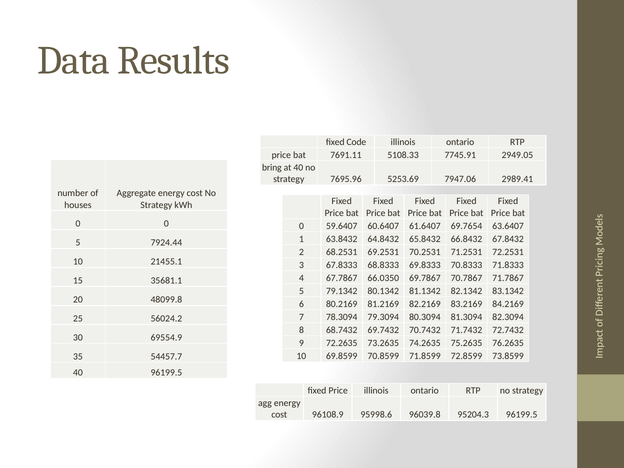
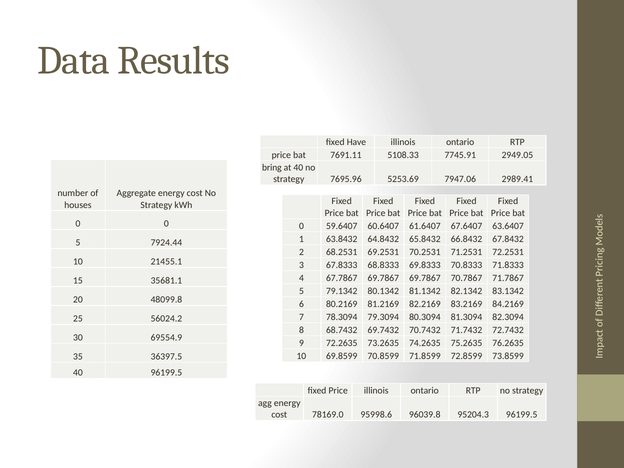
Code: Code -> Have (356, 142)
69.7654: 69.7654 -> 67.6407 (466, 226)
67.7867 66.0350: 66.0350 -> 69.7867 (383, 278)
54457.7: 54457.7 -> 36397.5 (166, 357)
96108.9: 96108.9 -> 78169.0 (328, 415)
